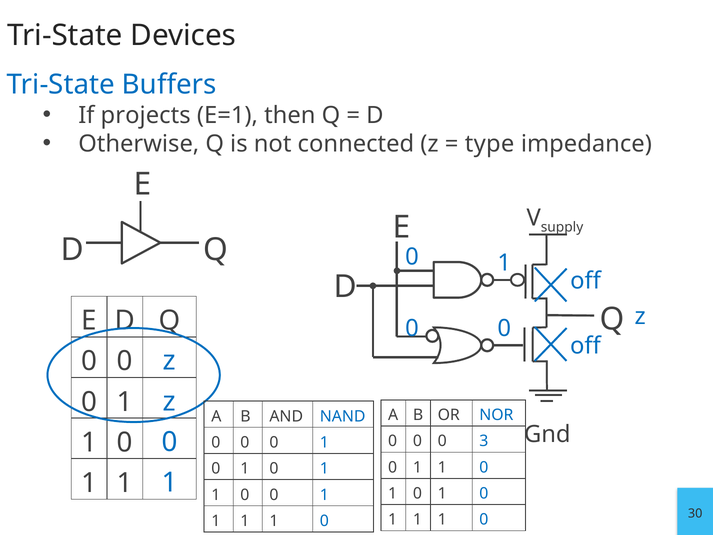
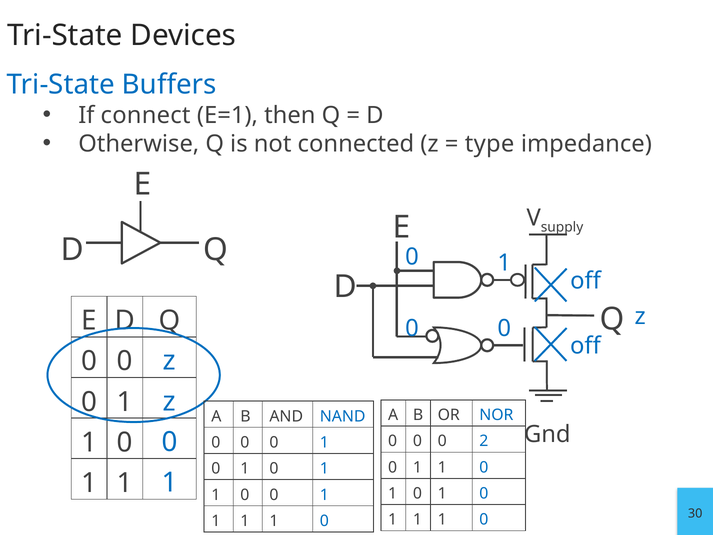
projects: projects -> connect (146, 115)
3: 3 -> 2 (484, 441)
